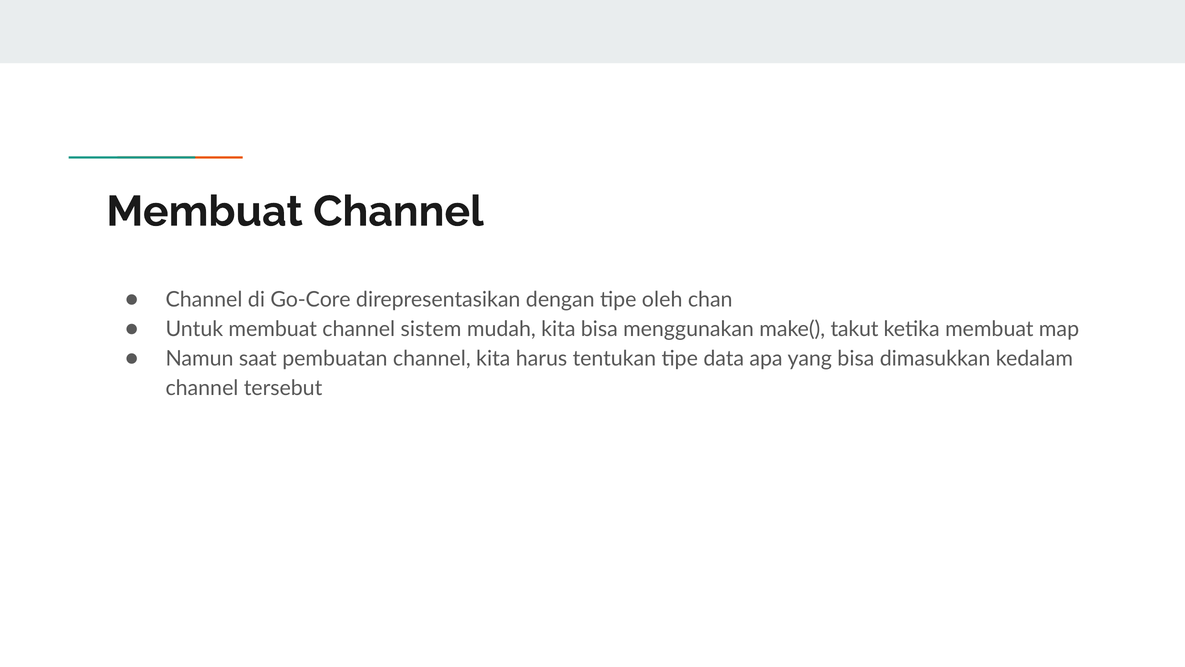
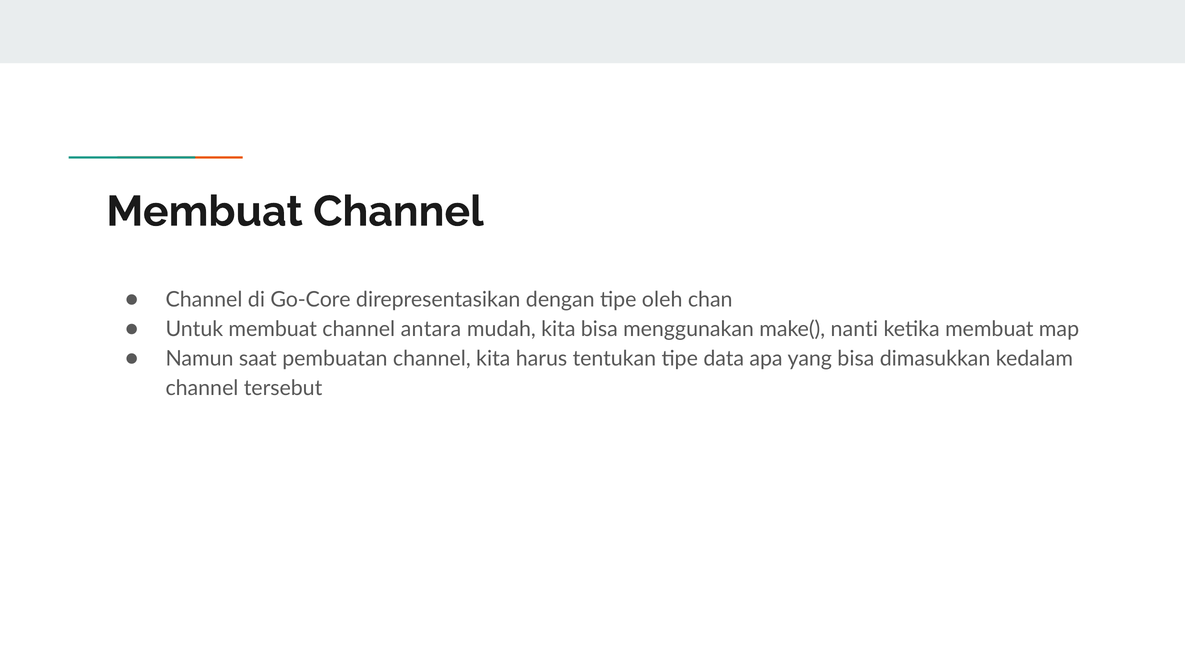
sistem: sistem -> antara (431, 329)
takut: takut -> nanti (854, 329)
